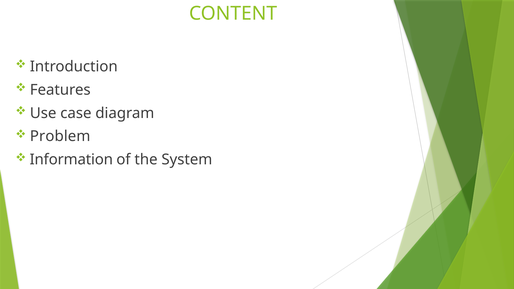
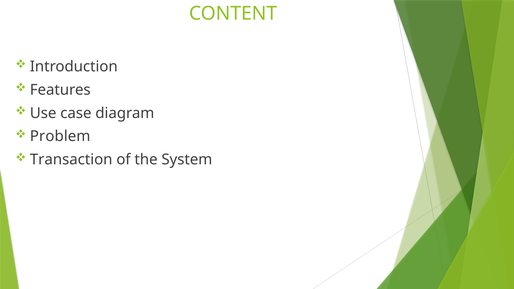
Information: Information -> Transaction (71, 160)
